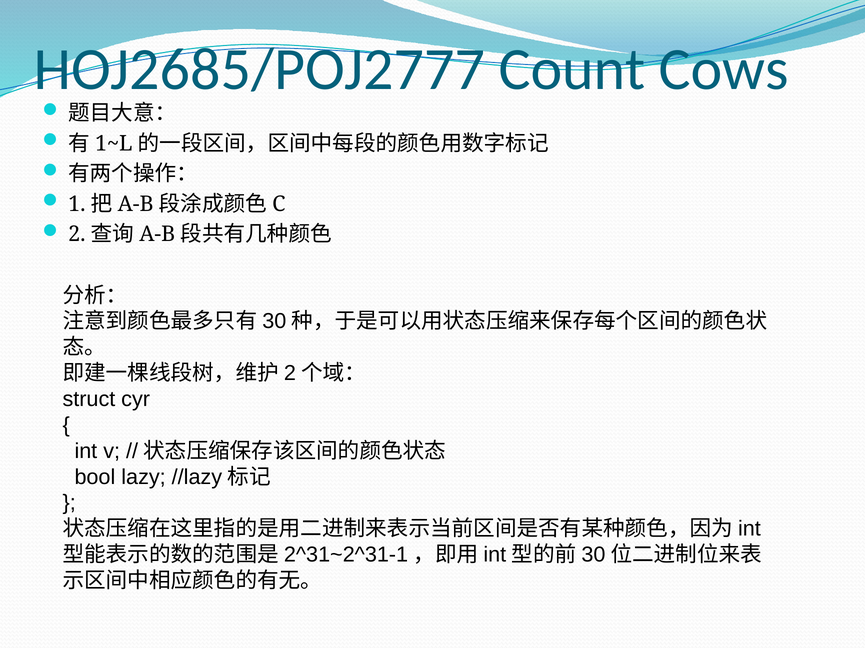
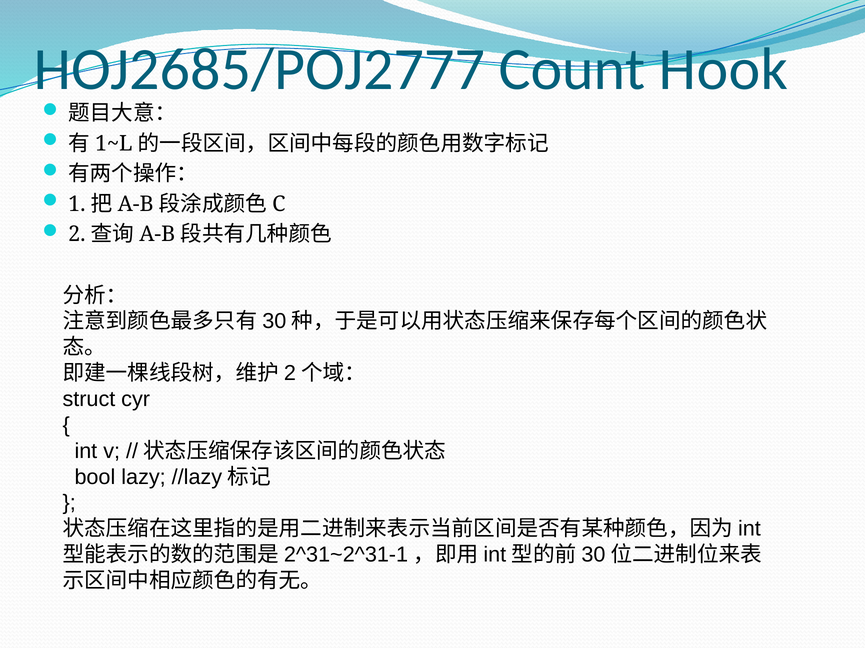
Cows: Cows -> Hook (723, 69)
